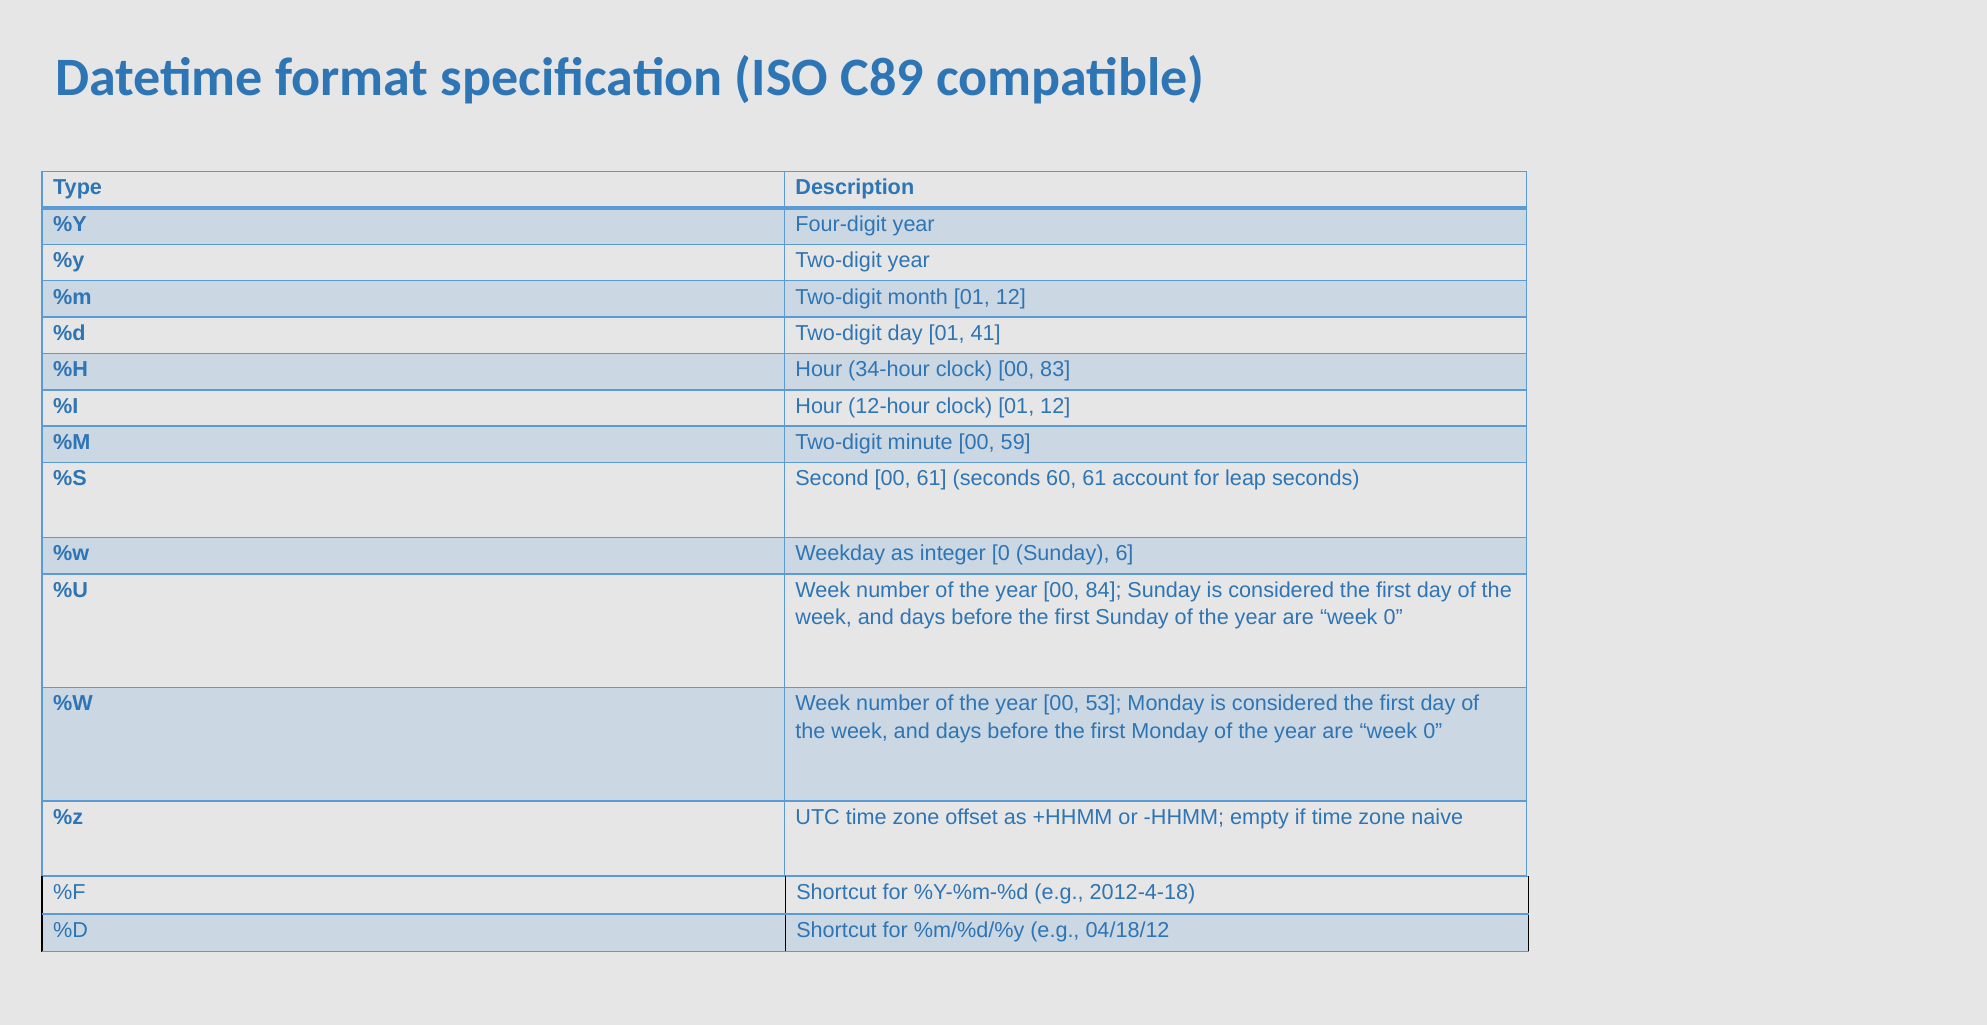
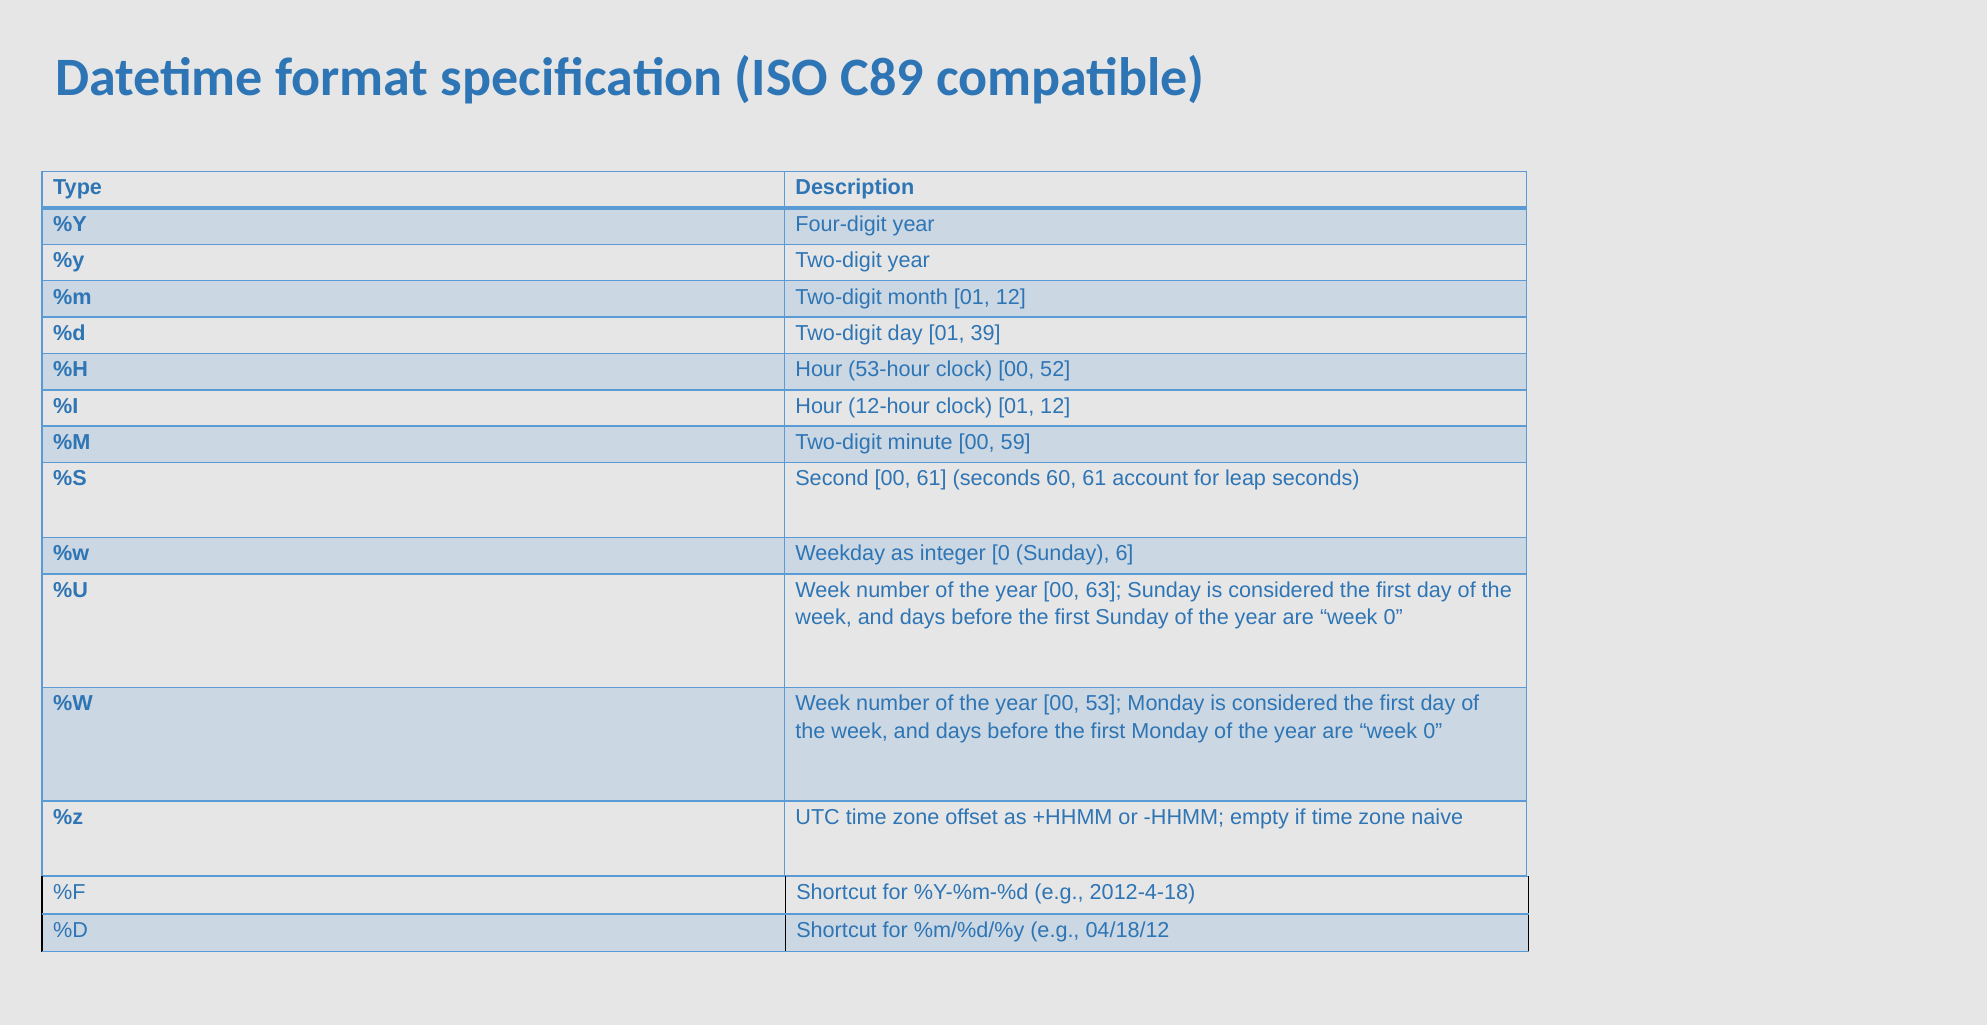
41: 41 -> 39 (986, 333)
34-hour: 34-hour -> 53-hour (889, 370)
83: 83 -> 52 (1055, 370)
84: 84 -> 63 (1104, 590)
